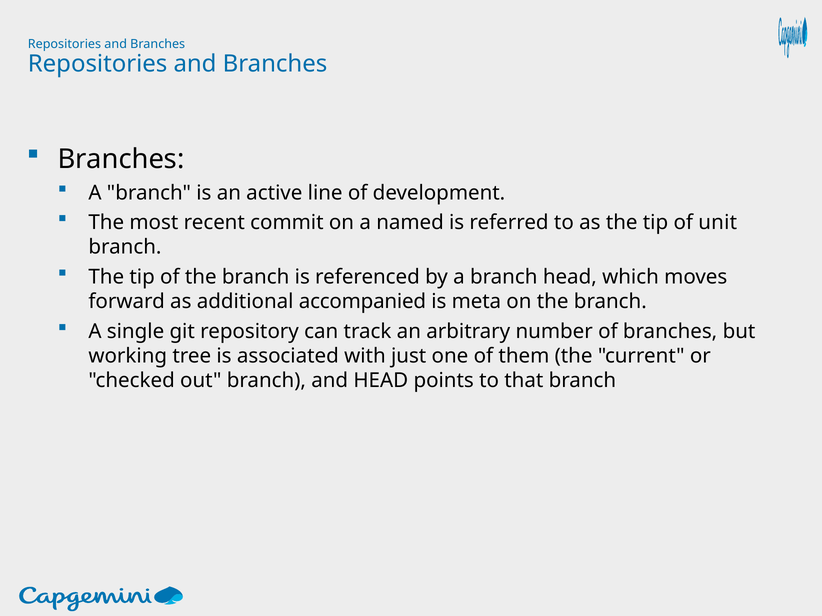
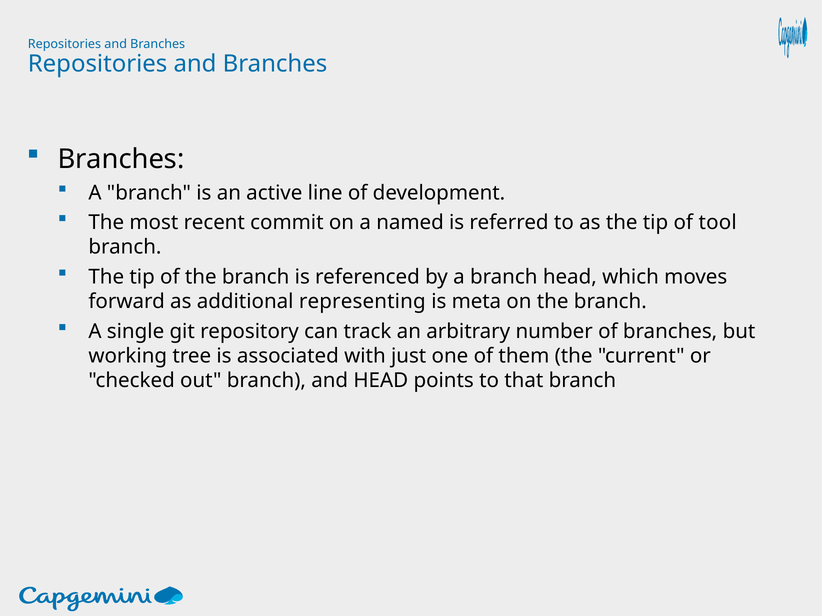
unit: unit -> tool (718, 223)
accompanied: accompanied -> representing (362, 302)
